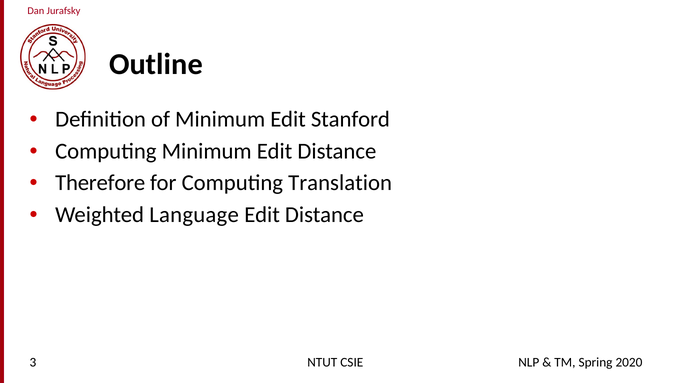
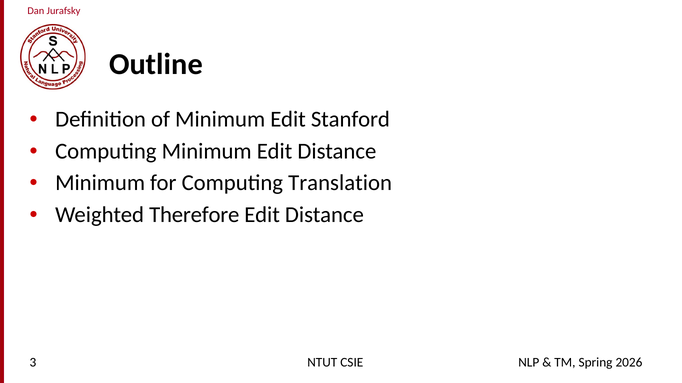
Therefore: Therefore -> Minimum (100, 183)
Language: Language -> Therefore (194, 215)
2020: 2020 -> 2026 (629, 363)
